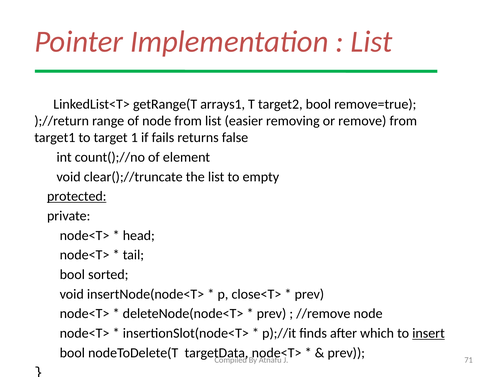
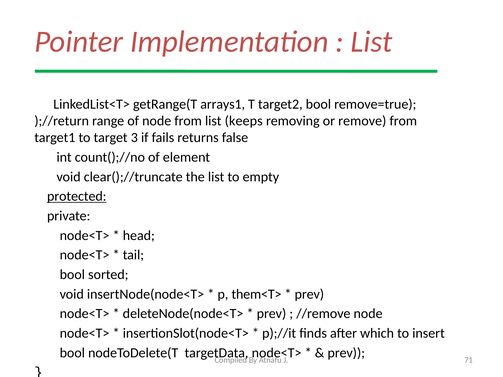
easier: easier -> keeps (244, 121)
1: 1 -> 3 (134, 138)
close<T>: close<T> -> them<T> (257, 294)
insert underline: present -> none (429, 333)
